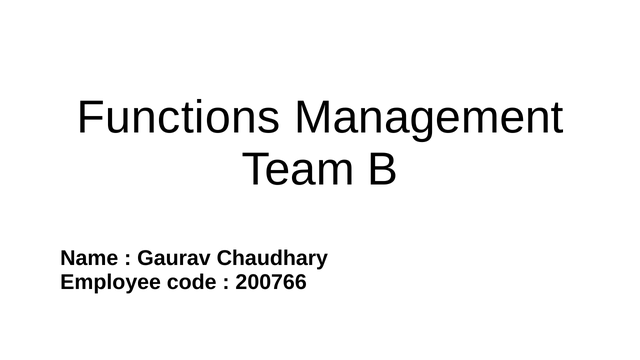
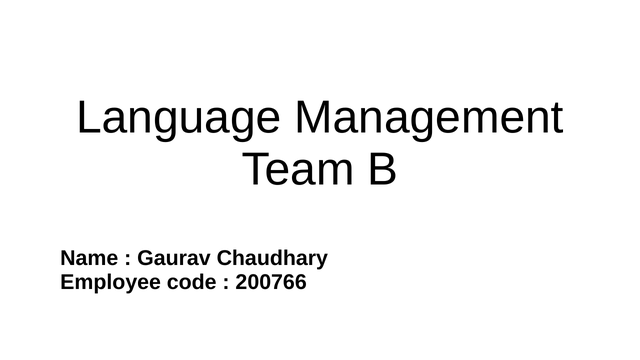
Functions: Functions -> Language (179, 118)
